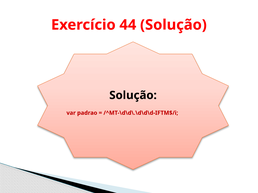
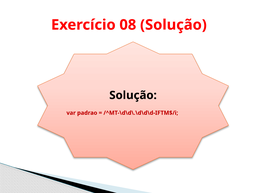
44: 44 -> 08 (128, 25)
